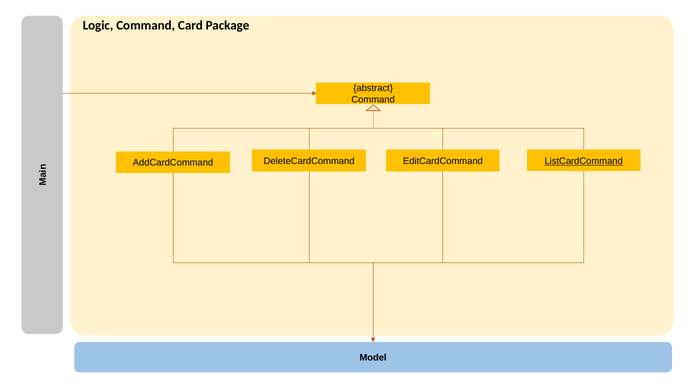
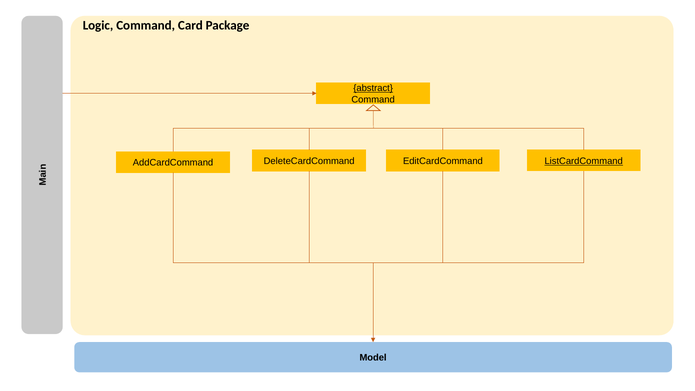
abstract underline: none -> present (373, 88)
